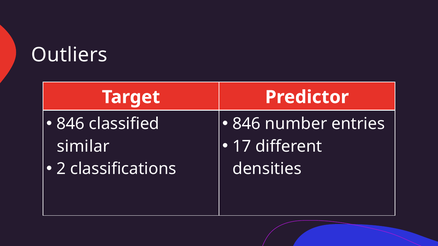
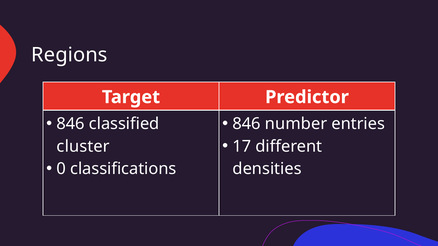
Outliers: Outliers -> Regions (69, 55)
similar: similar -> cluster (83, 146)
2: 2 -> 0 (61, 169)
